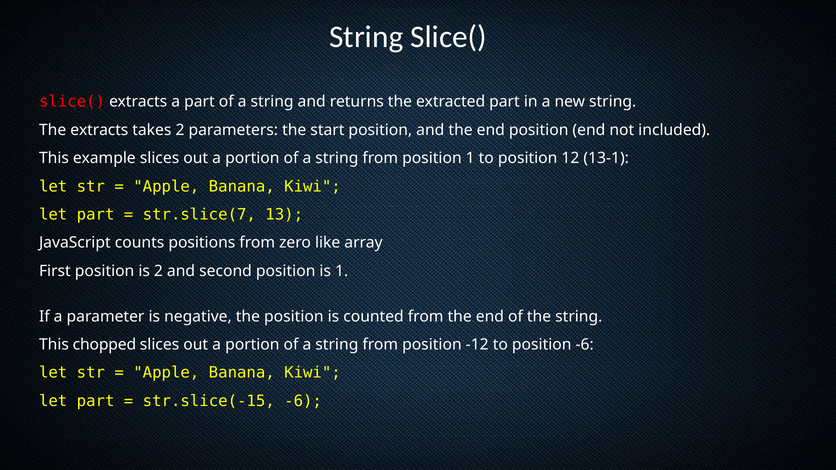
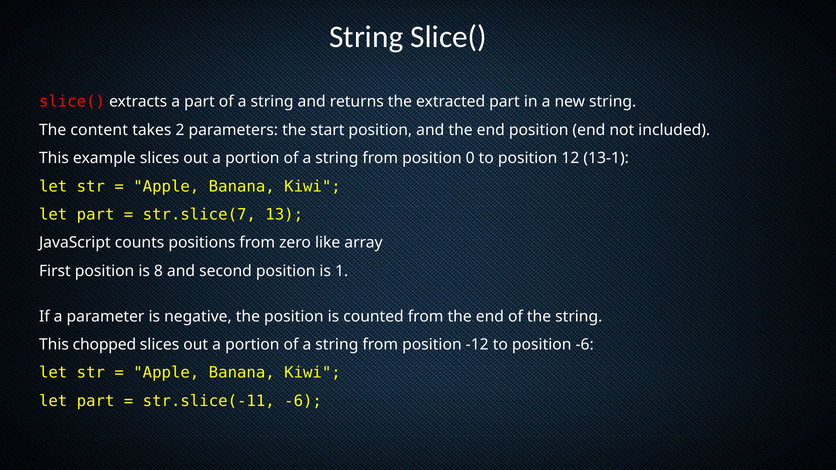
The extracts: extracts -> content (99, 130)
position 1: 1 -> 0 (470, 158)
is 2: 2 -> 8 (158, 271)
str.slice(-15: str.slice(-15 -> str.slice(-11 (209, 401)
